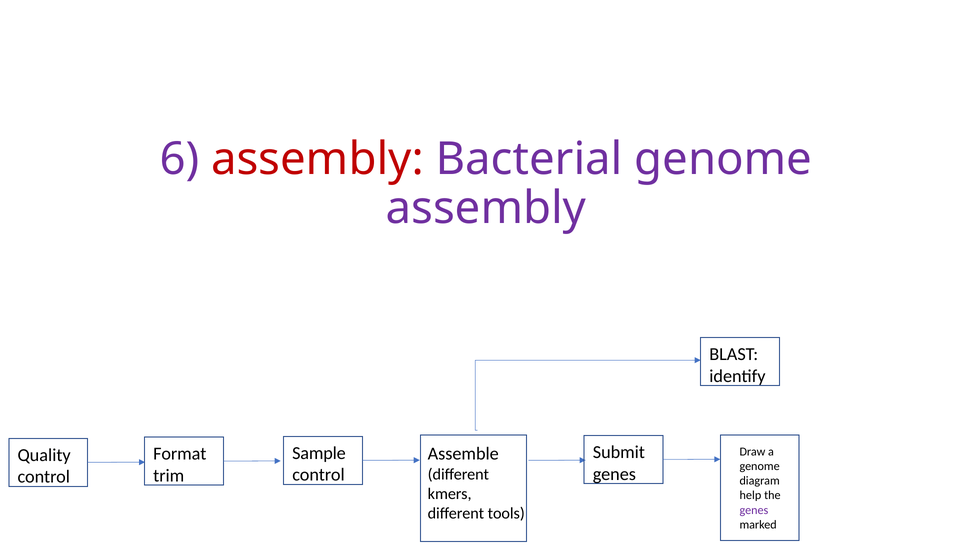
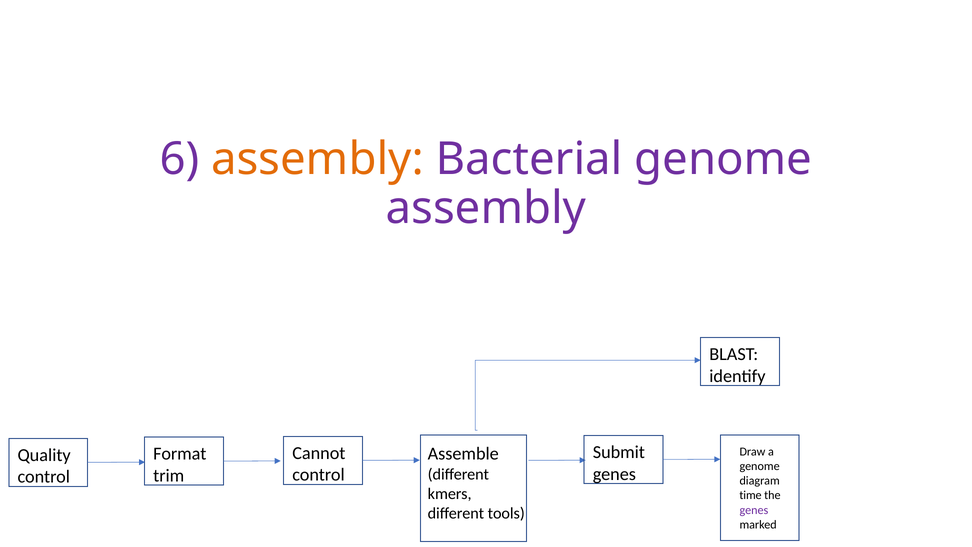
assembly colour: red -> orange (317, 159)
Sample: Sample -> Cannot (319, 453)
help: help -> time (751, 495)
